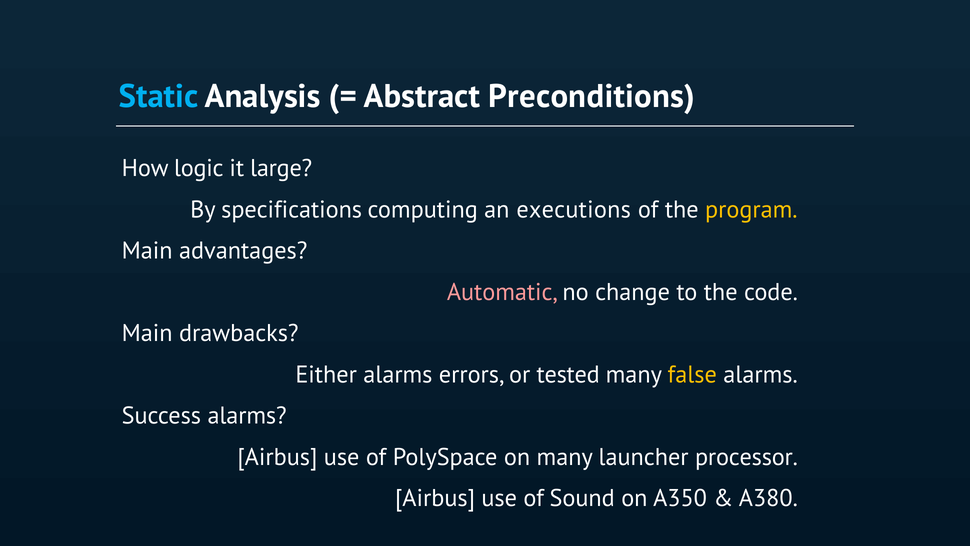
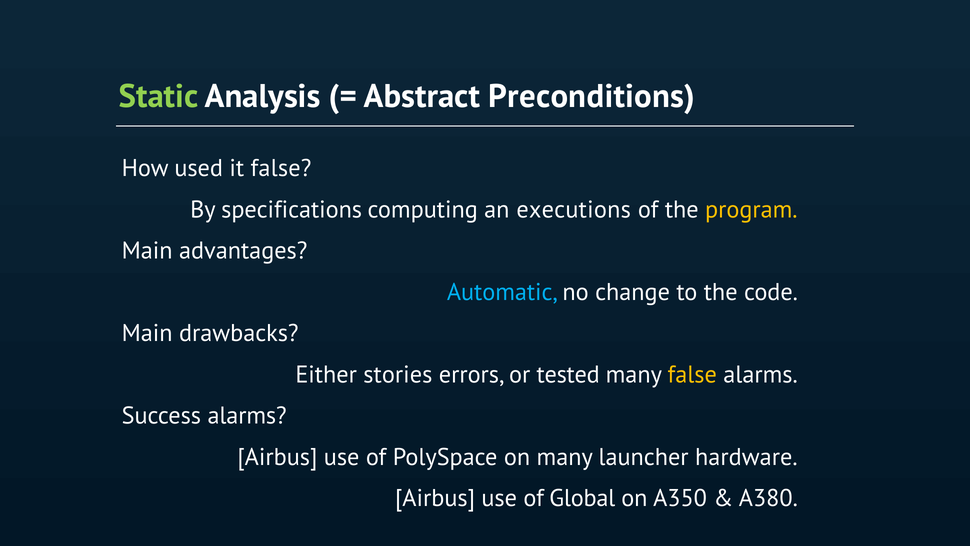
Static colour: light blue -> light green (159, 96)
logic: logic -> used (199, 168)
it large: large -> false (281, 168)
Automatic colour: pink -> light blue (502, 292)
Either alarms: alarms -> stories (398, 374)
processor: processor -> hardware (746, 457)
Sound: Sound -> Global (582, 498)
